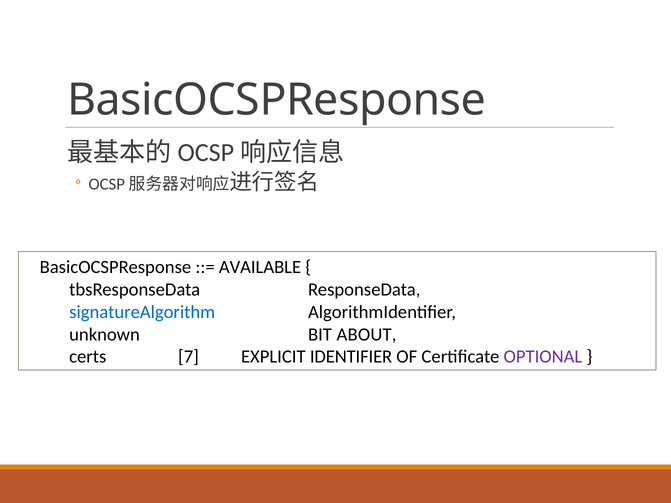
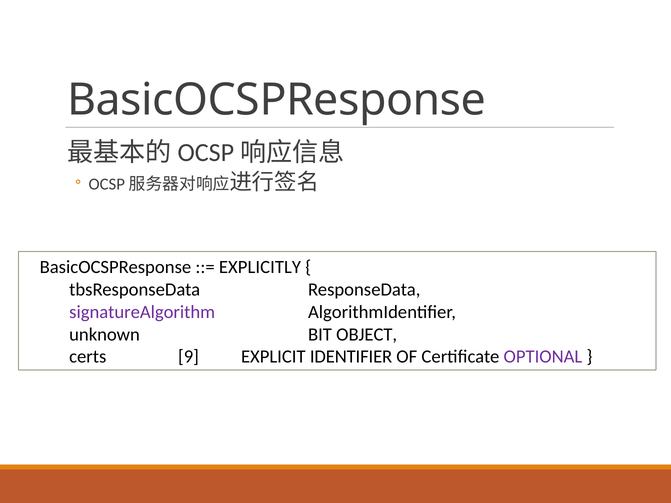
AVAILABLE: AVAILABLE -> EXPLICITLY (260, 267)
signatureAlgorithm colour: blue -> purple (142, 312)
ABOUT: ABOUT -> OBJECT (367, 335)
7: 7 -> 9 (189, 357)
